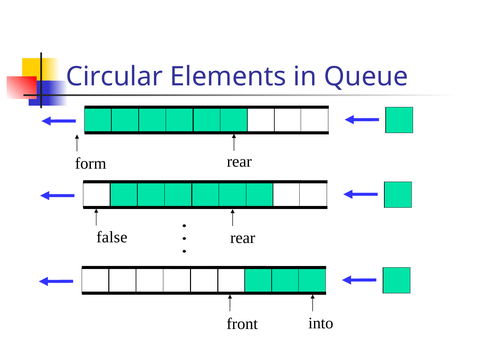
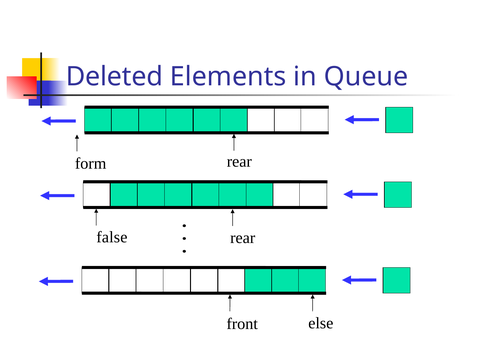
Circular: Circular -> Deleted (114, 76)
into: into -> else (321, 323)
